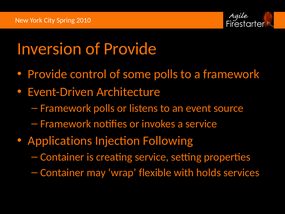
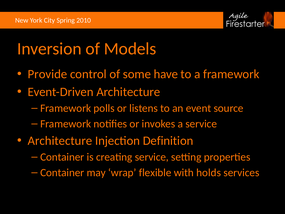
of Provide: Provide -> Models (130, 49)
some polls: polls -> have (166, 74)
Applications: Applications -> Architecture (60, 141)
Following: Following -> Definition (168, 141)
